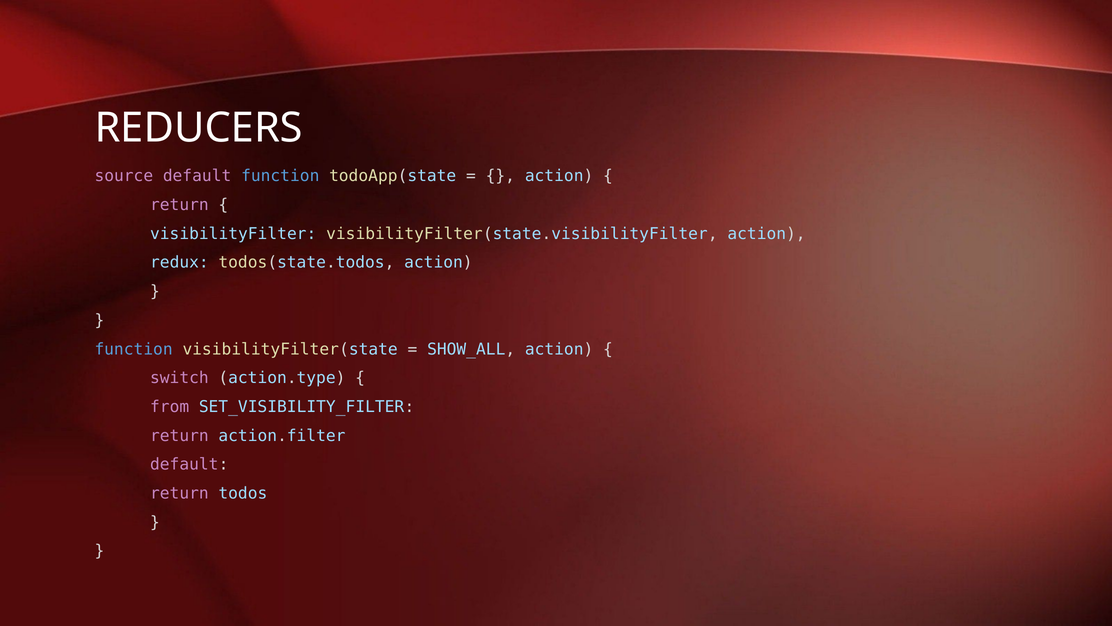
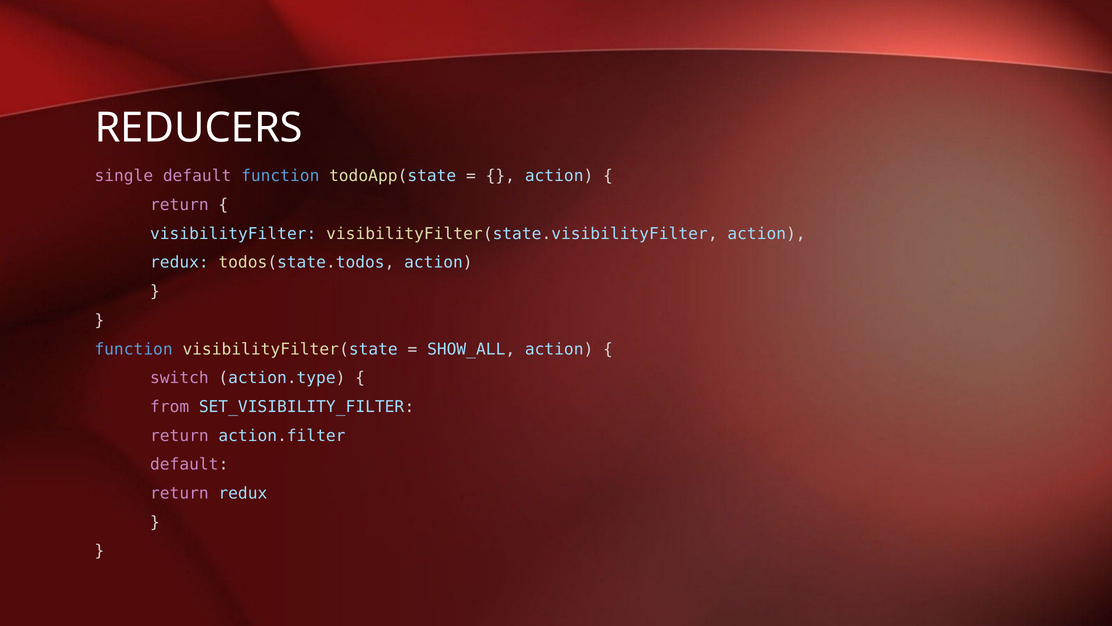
source: source -> single (124, 176)
return todos: todos -> redux (243, 493)
